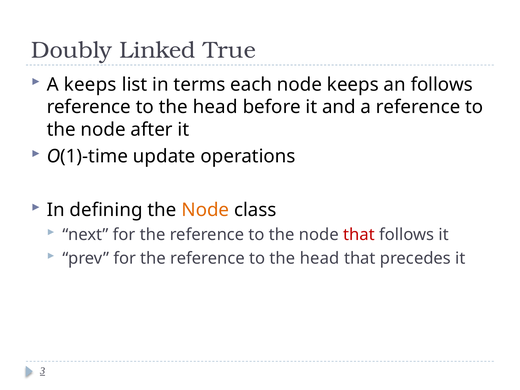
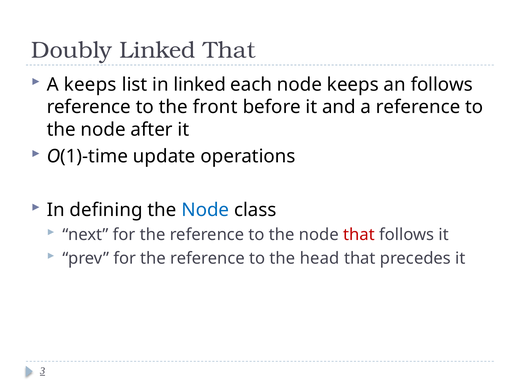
Linked True: True -> That (229, 50)
in terms: terms -> linked (200, 85)
head: head -> front (215, 107)
Node colour: orange -> blue (205, 210)
